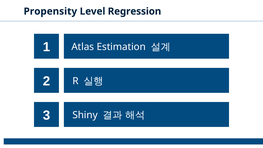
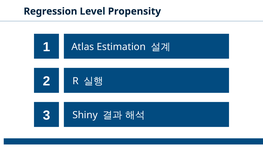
Propensity: Propensity -> Regression (50, 11)
Regression: Regression -> Propensity (134, 11)
